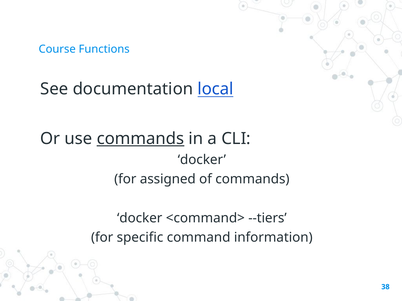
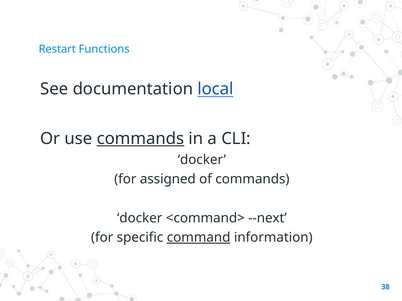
Course: Course -> Restart (57, 49)
--tiers: --tiers -> --next (267, 218)
command underline: none -> present (199, 238)
